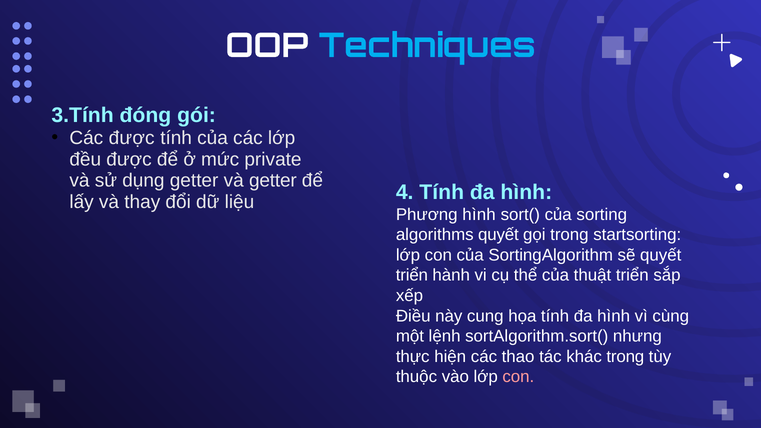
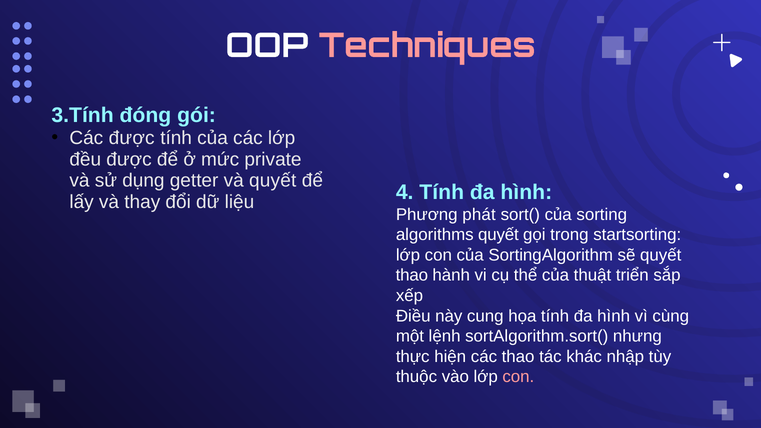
Techniques colour: light blue -> pink (427, 46)
và getter: getter -> quyết (273, 181)
Phương hình: hình -> phát (479, 215)
triển: triển -> thao (412, 275)
khác trong: trong -> nhập (625, 357)
